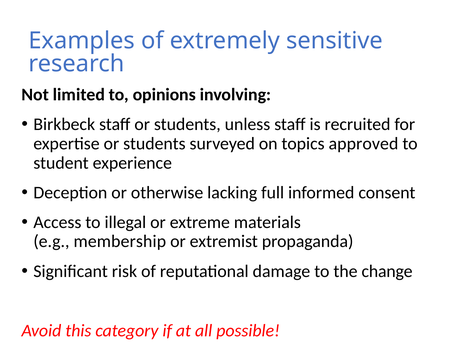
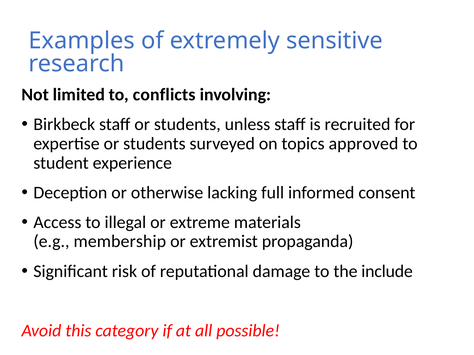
opinions: opinions -> conflicts (164, 95)
change: change -> include (387, 272)
